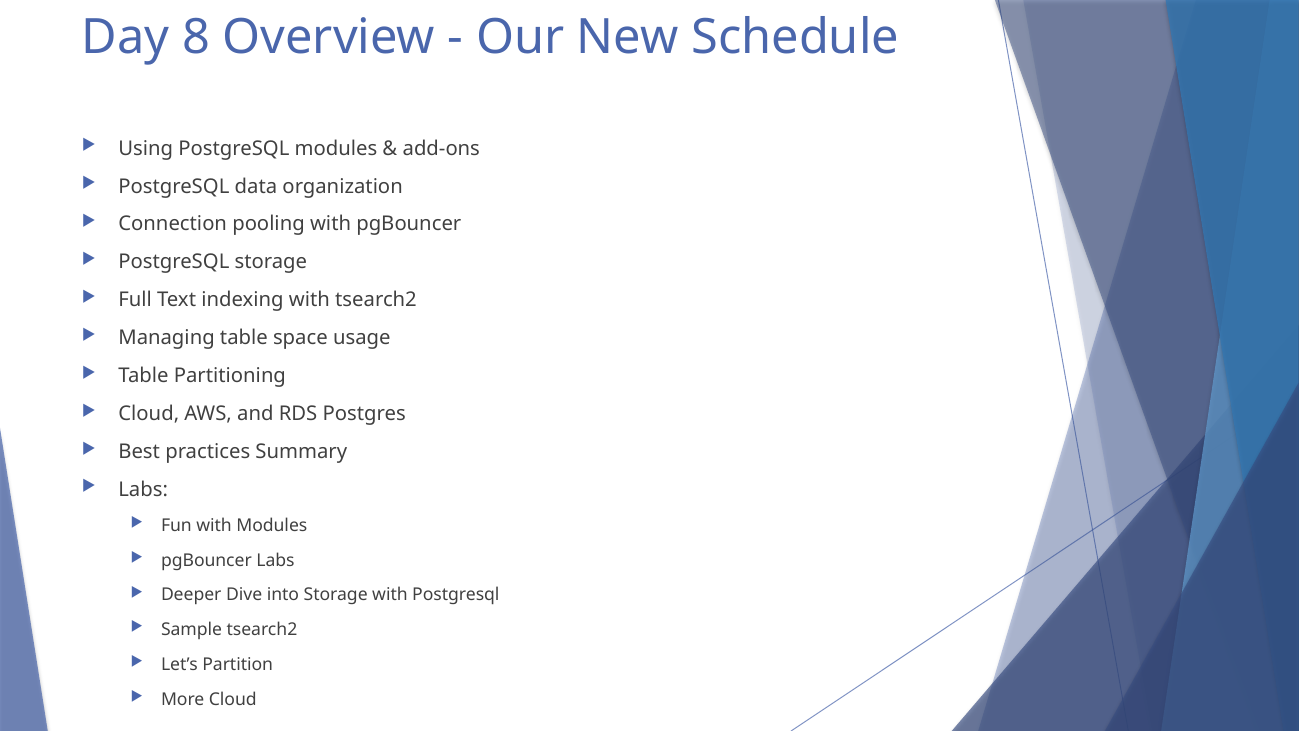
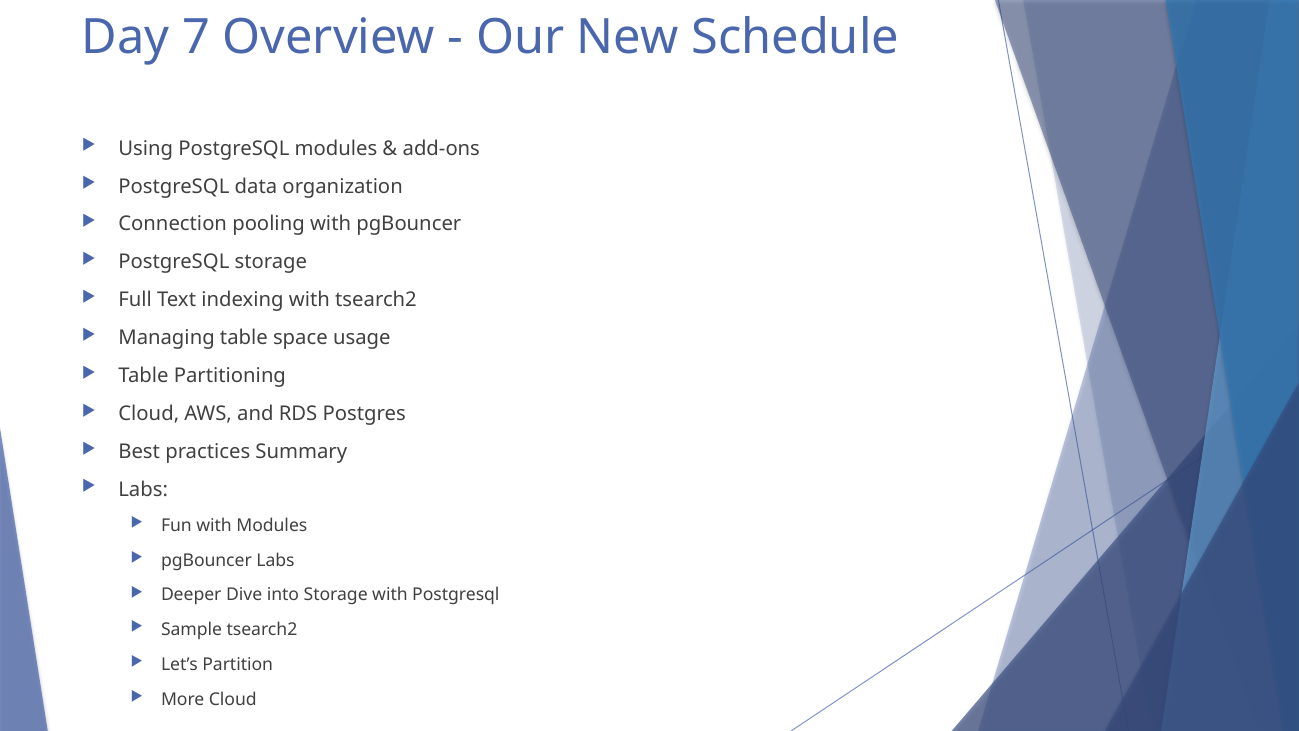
8: 8 -> 7 (196, 38)
